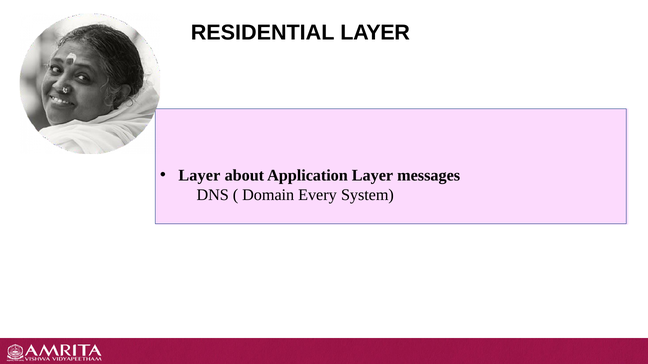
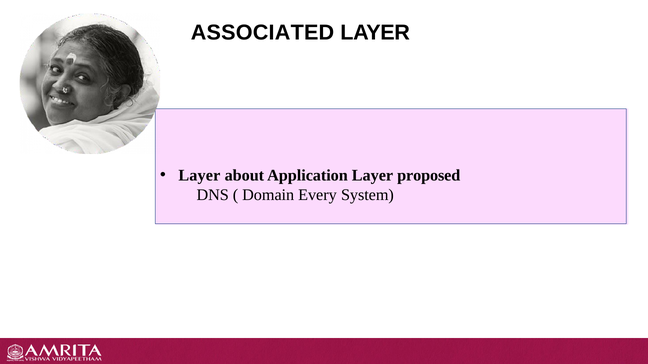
RESIDENTIAL: RESIDENTIAL -> ASSOCIATED (263, 33)
messages: messages -> proposed (429, 176)
